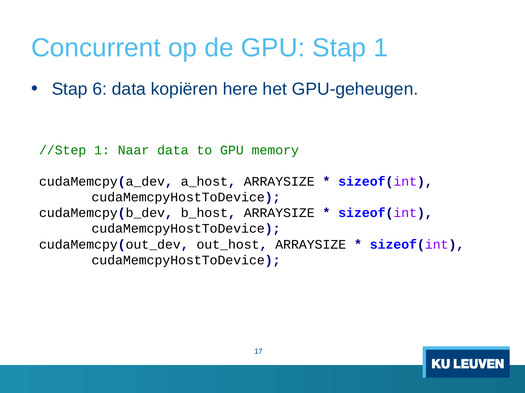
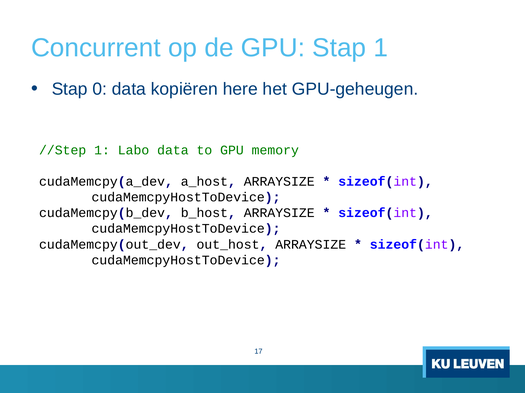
6: 6 -> 0 (100, 89)
Naar: Naar -> Labo (134, 150)
